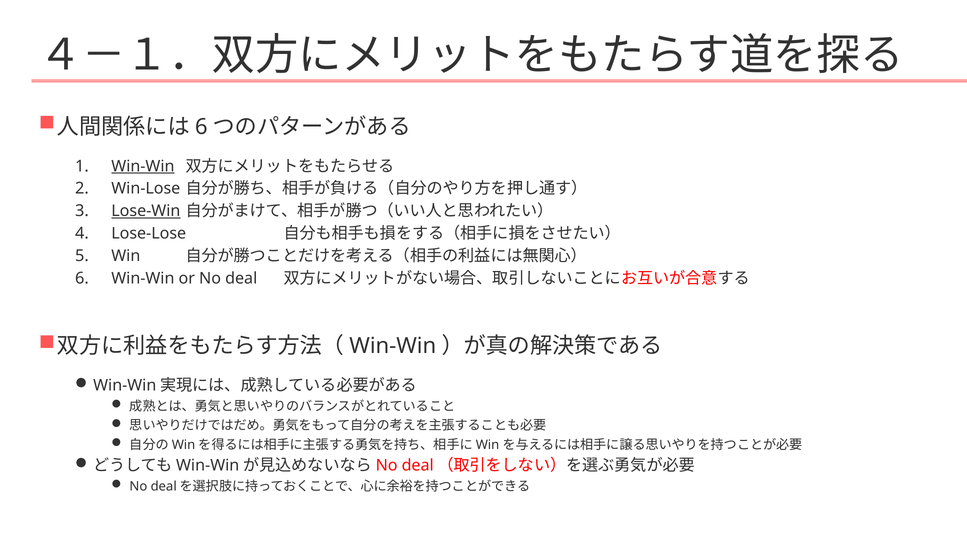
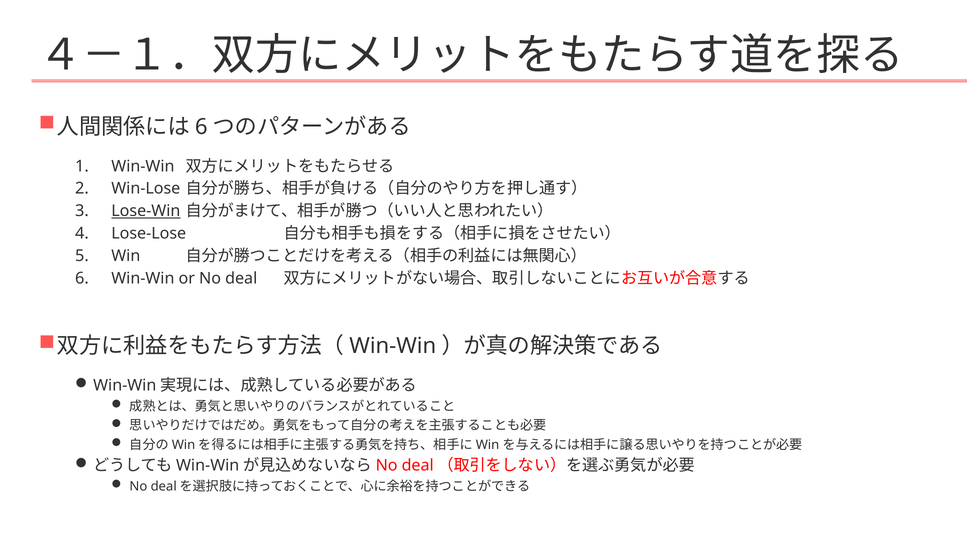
Win-Win underline: present -> none (143, 166)
